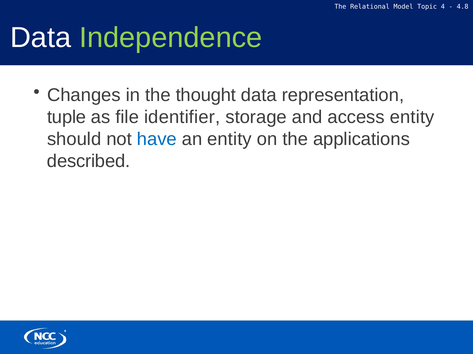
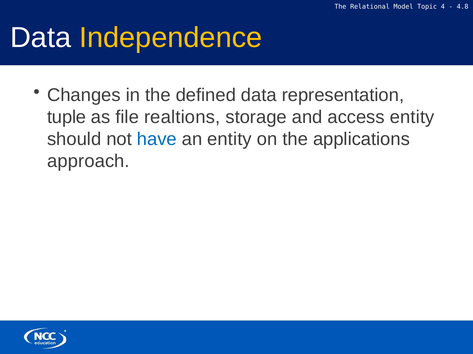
Independence colour: light green -> yellow (171, 38)
thought: thought -> defined (206, 95)
identifier: identifier -> realtions (182, 117)
described: described -> approach (88, 162)
